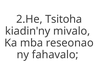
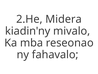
Tsitoha: Tsitoha -> Midera (64, 19)
